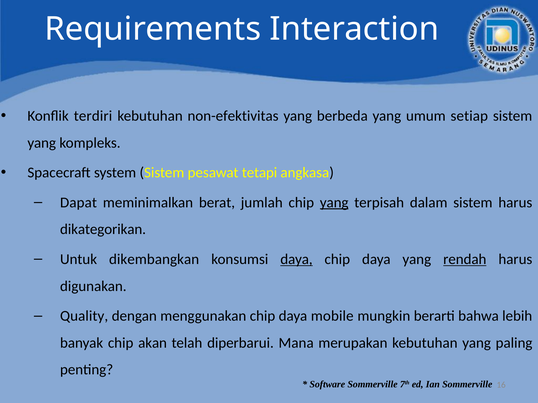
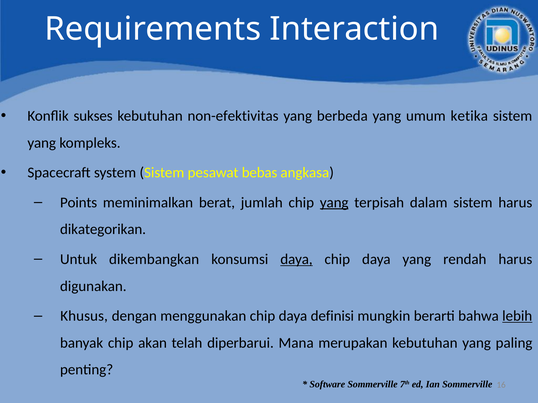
terdiri: terdiri -> sukses (93, 116)
setiap: setiap -> ketika (469, 116)
tetapi: tetapi -> bebas (260, 173)
Dapat: Dapat -> Points (79, 203)
rendah underline: present -> none (465, 260)
Quality: Quality -> Khusus (84, 316)
mobile: mobile -> definisi (332, 316)
lebih underline: none -> present (517, 316)
